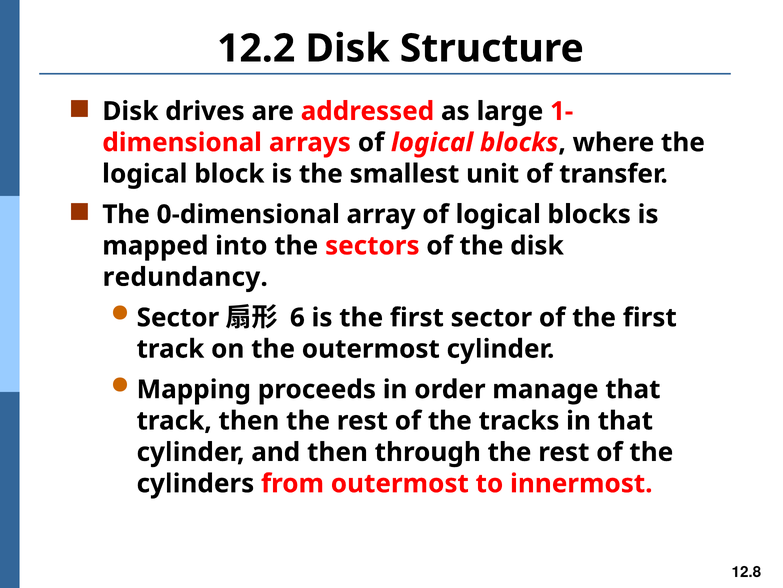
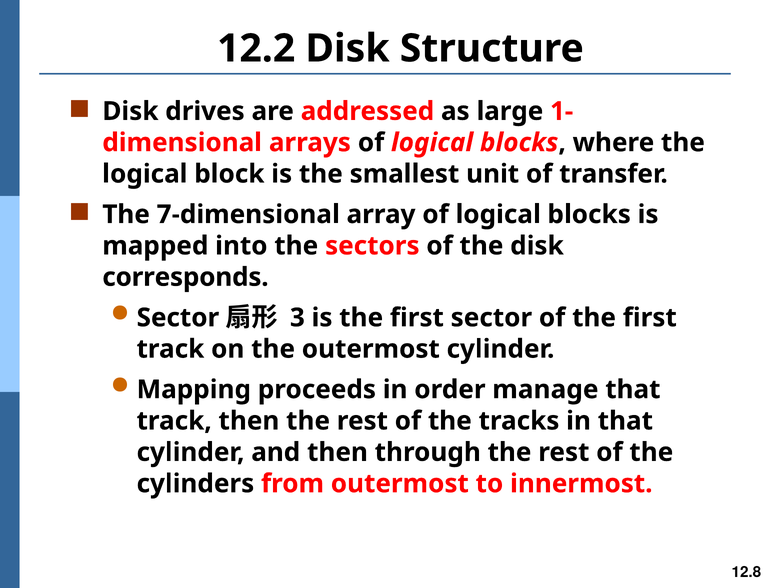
0-dimensional: 0-dimensional -> 7-dimensional (248, 214)
redundancy: redundancy -> corresponds (185, 277)
6: 6 -> 3 (297, 317)
